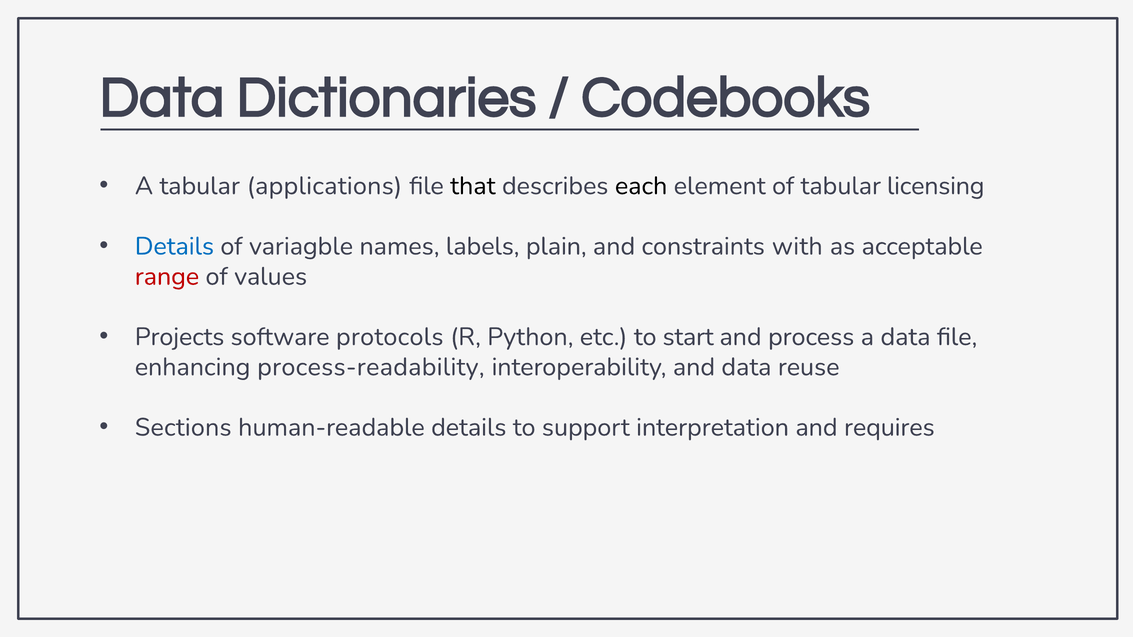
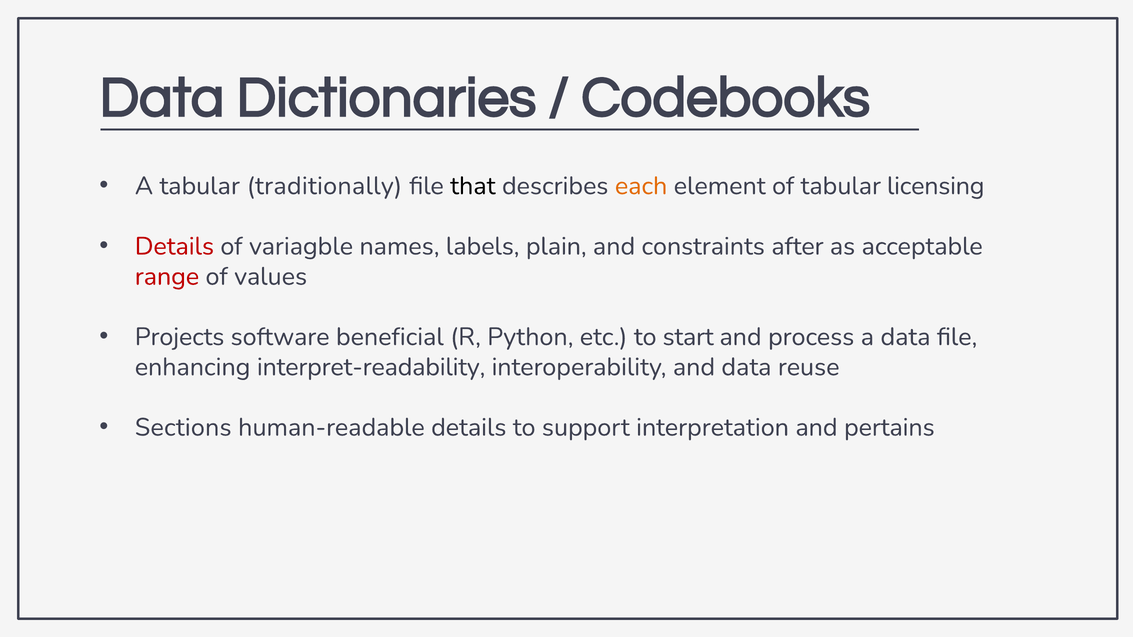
applications: applications -> traditionally (324, 186)
each colour: black -> orange (641, 186)
Details colour: blue -> red (174, 246)
with: with -> after (797, 246)
protocols: protocols -> beneficial (390, 337)
process-readability: process-readability -> interpret-readability (371, 367)
requires: requires -> pertains (889, 428)
